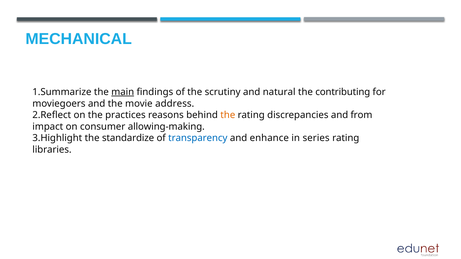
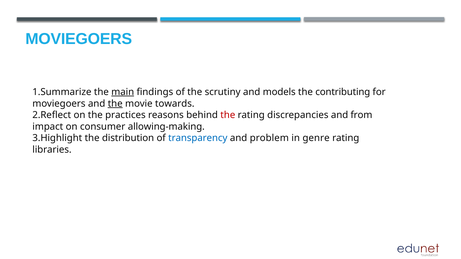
MECHANICAL: MECHANICAL -> MOVIEGOERS (79, 39)
natural: natural -> models (279, 92)
the underline: none -> present (115, 104)
address: address -> towards (175, 104)
the colour: orange -> red (228, 115)
standardize: standardize -> distribution (128, 138)
enhance: enhance -> problem (269, 138)
series: series -> genre (316, 138)
